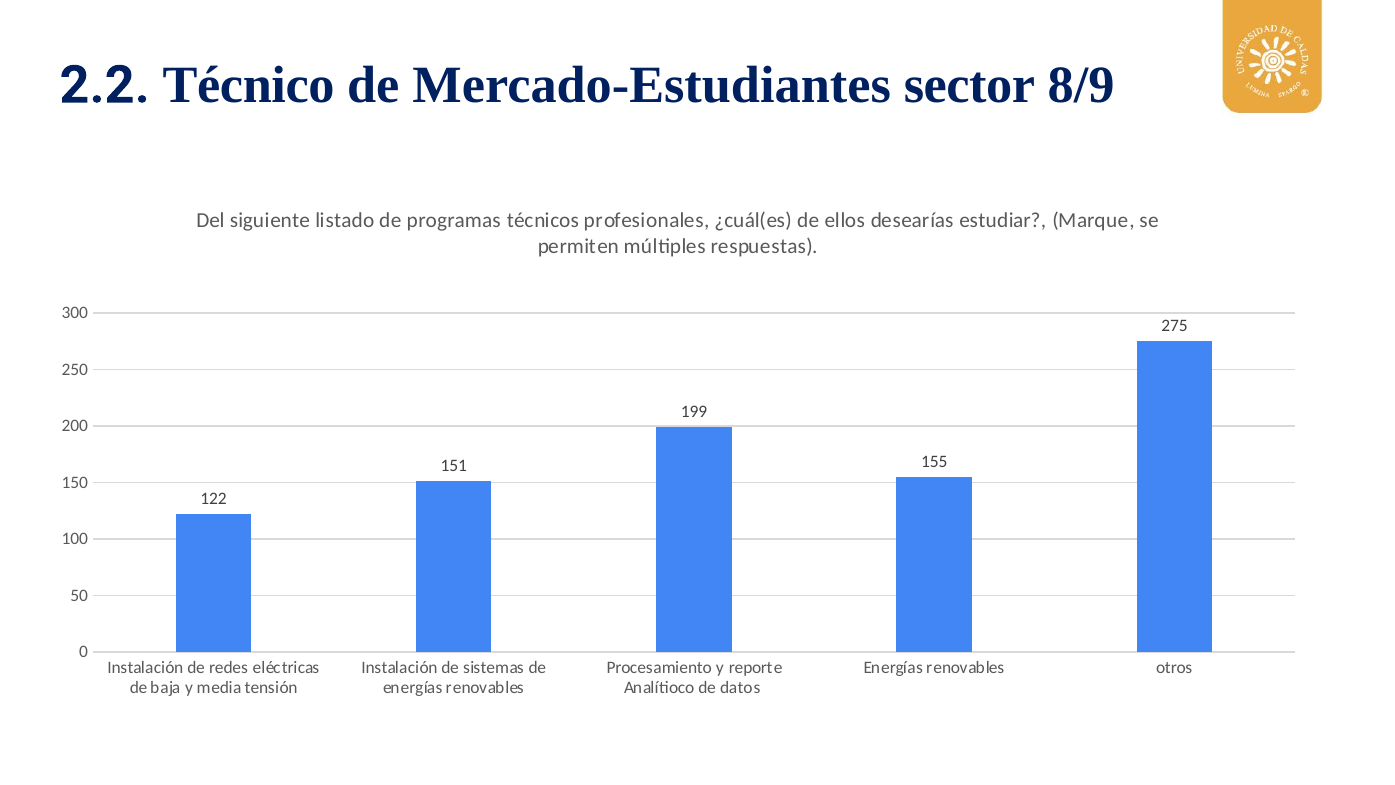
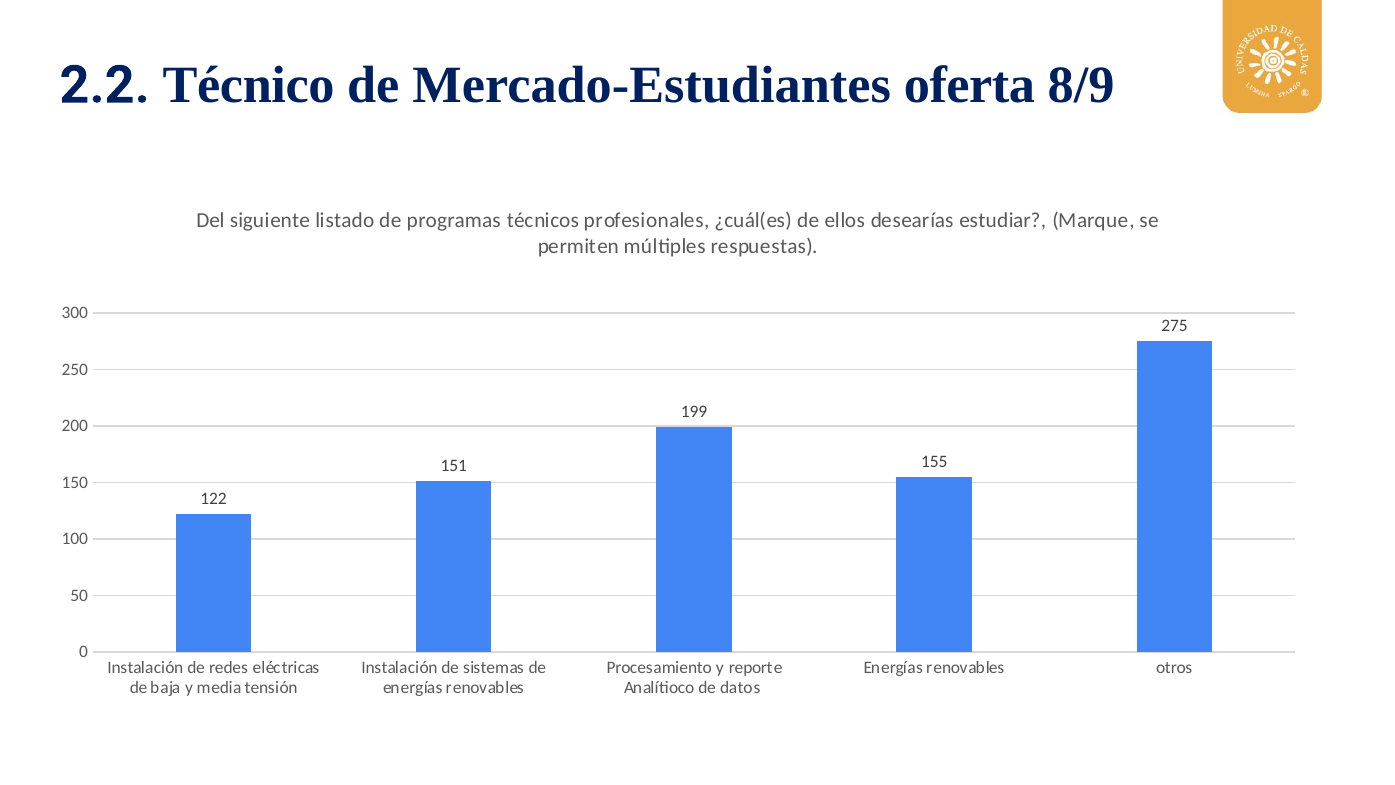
sector: sector -> oferta (969, 85)
